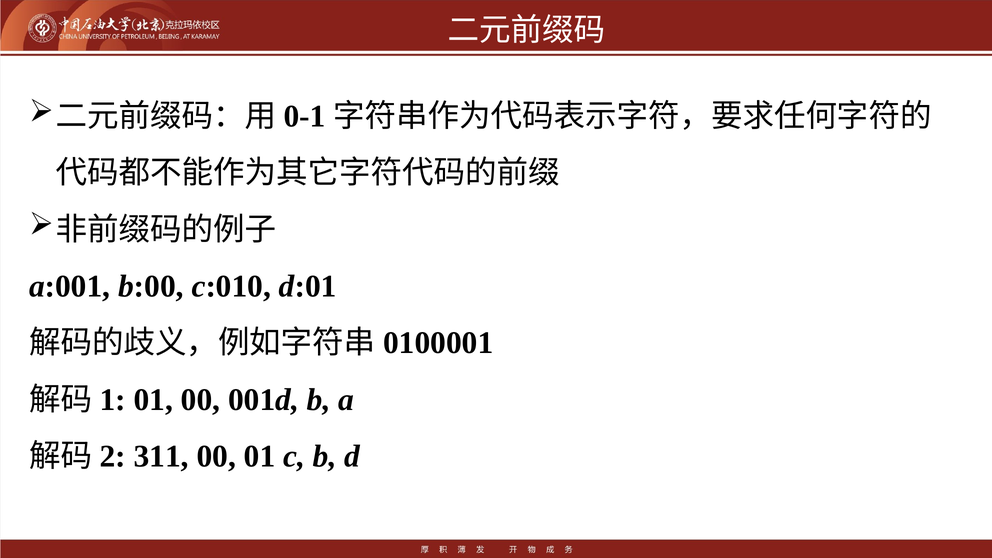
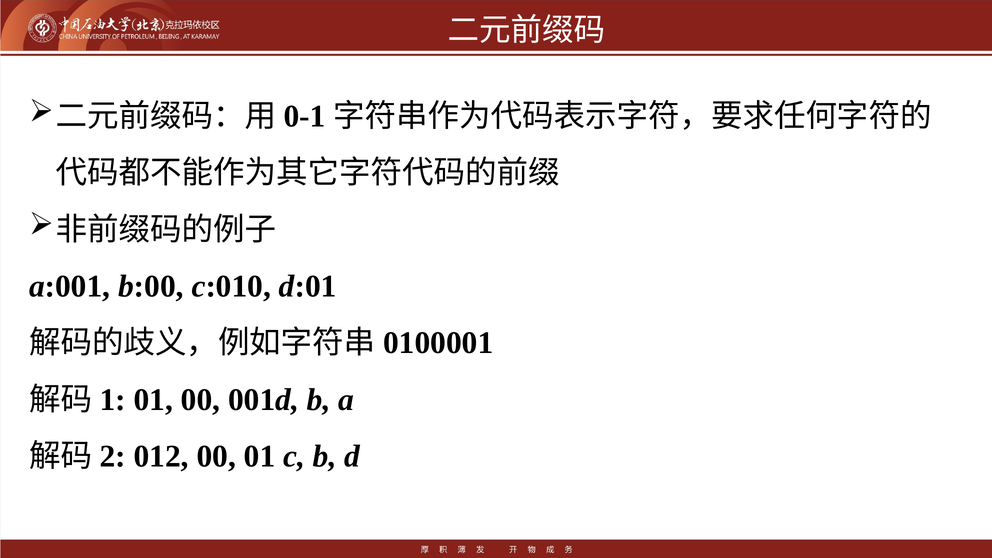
311: 311 -> 012 (161, 456)
